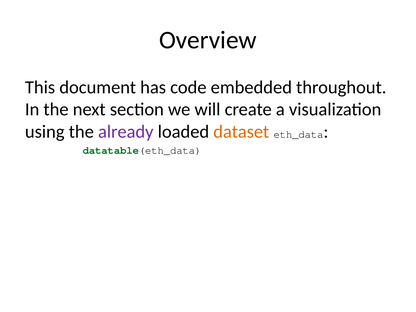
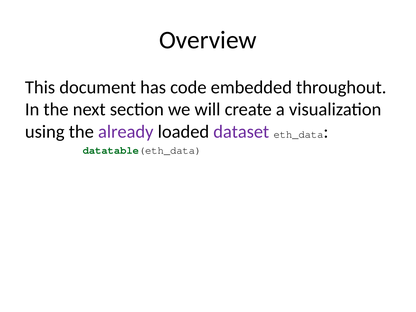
dataset colour: orange -> purple (241, 132)
